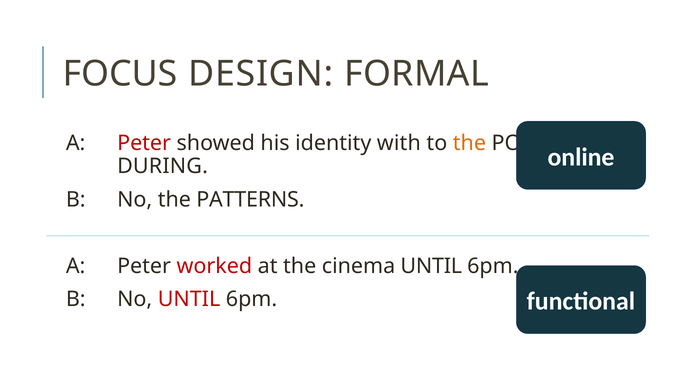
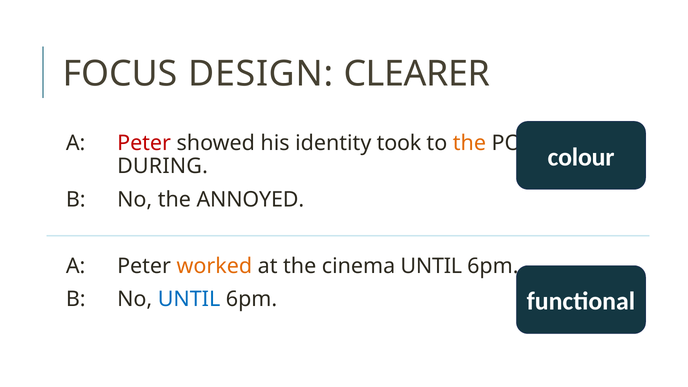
FORMAL: FORMAL -> CLEARER (417, 74)
with: with -> took (399, 143)
online: online -> colour (581, 157)
PATTERNS: PATTERNS -> ANNOYED (250, 200)
worked colour: red -> orange (214, 266)
UNTIL colour: red -> blue (189, 299)
